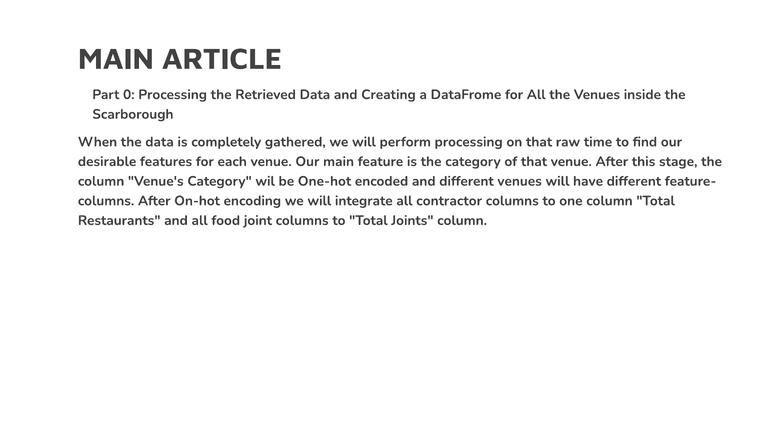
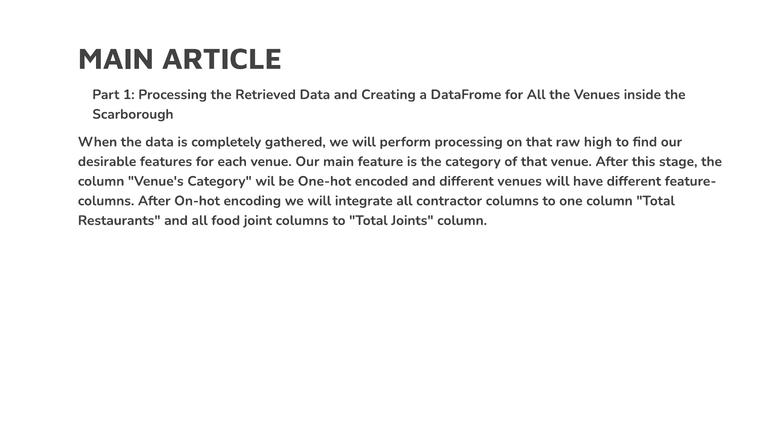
0: 0 -> 1 (129, 95)
time: time -> high (598, 142)
